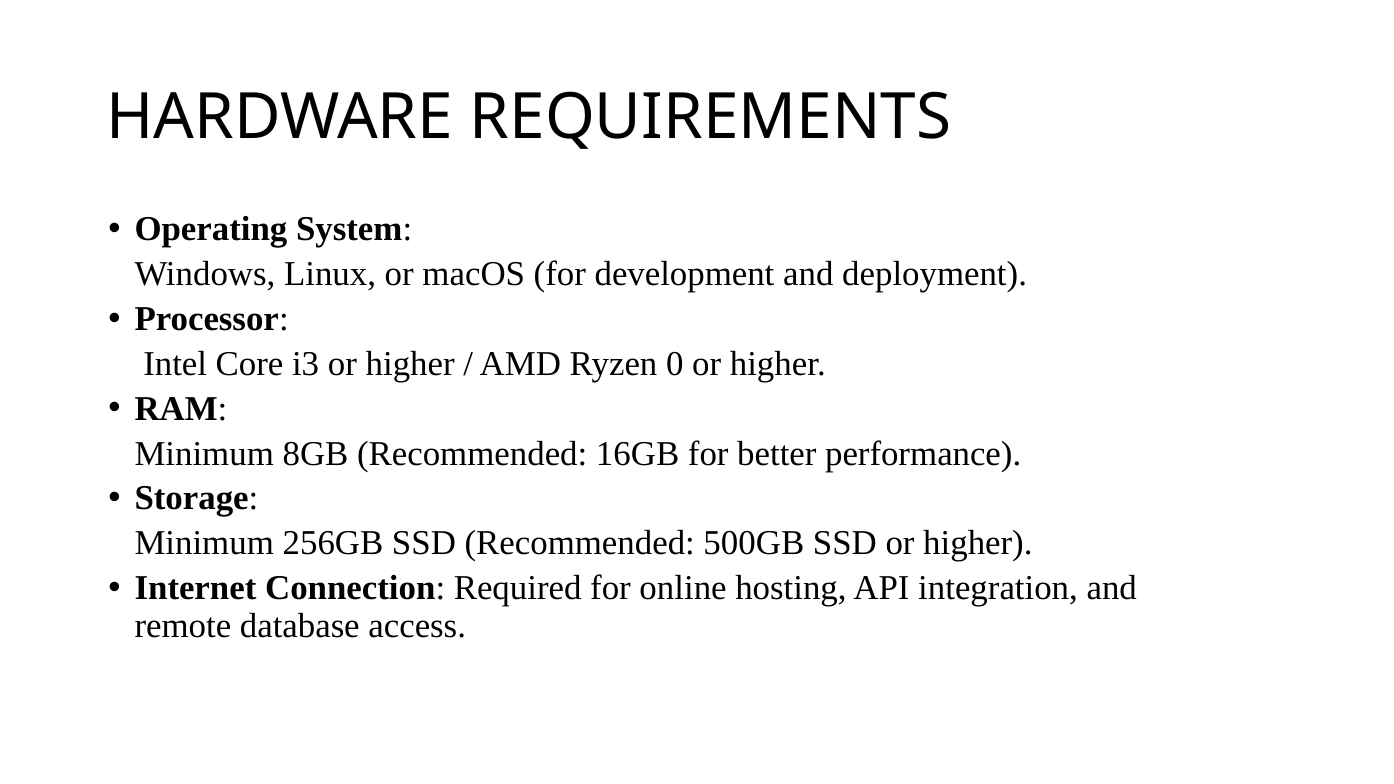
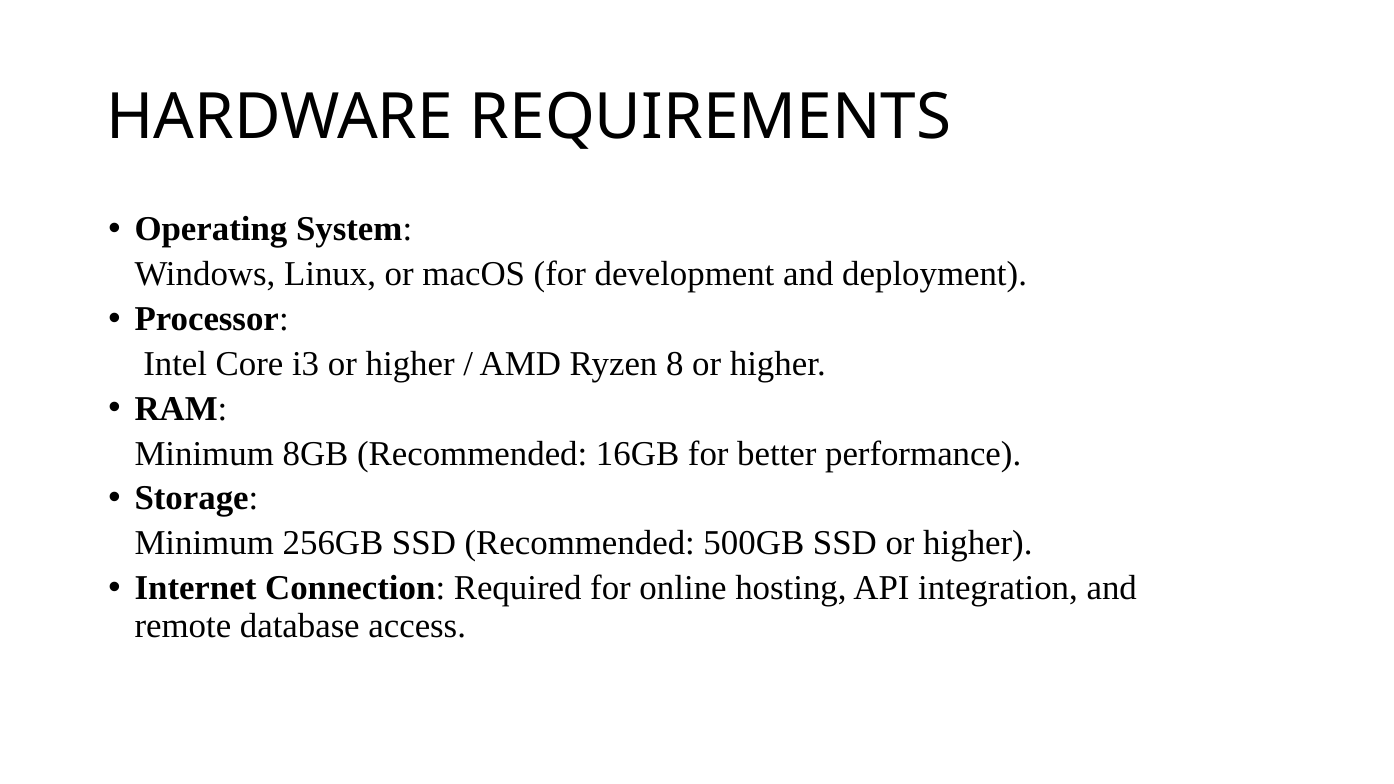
0: 0 -> 8 (675, 364)
